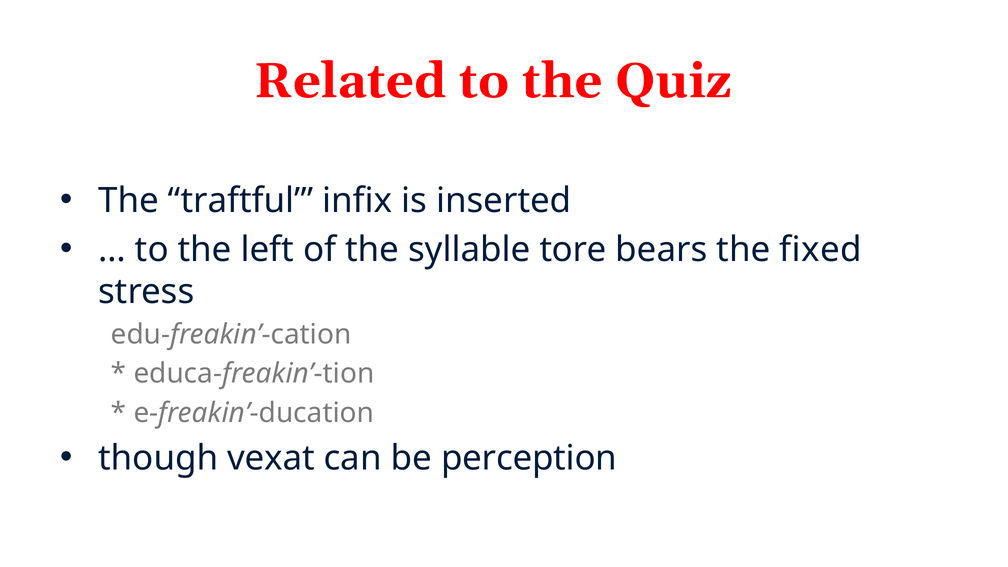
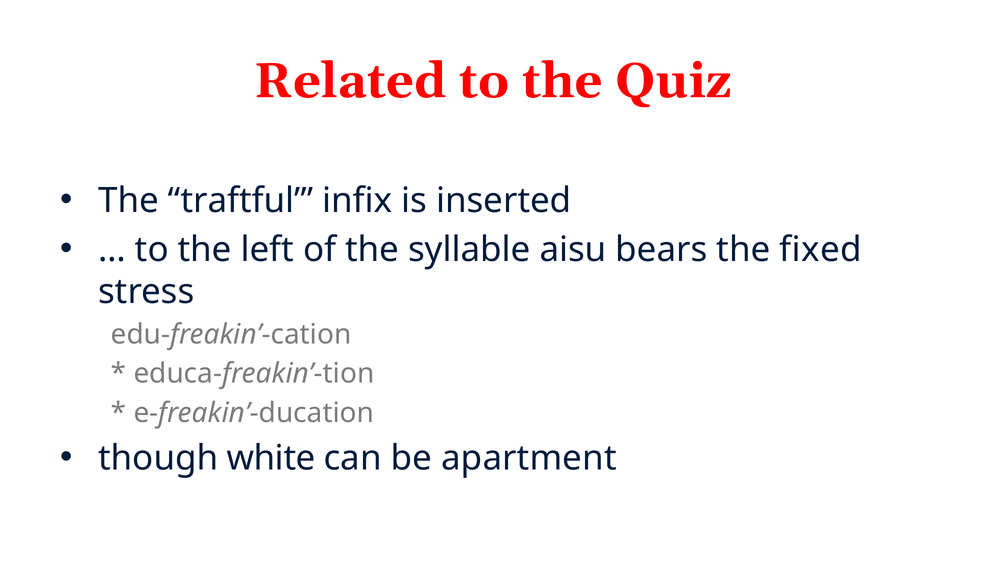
tore: tore -> aisu (573, 250)
vexat: vexat -> white (271, 458)
perception: perception -> apartment (529, 458)
